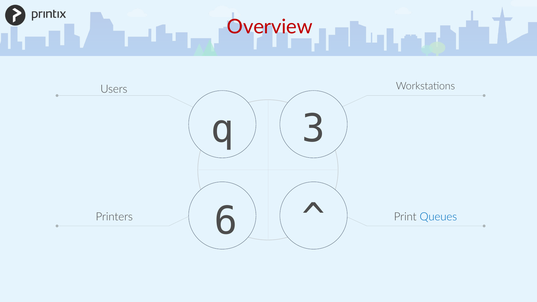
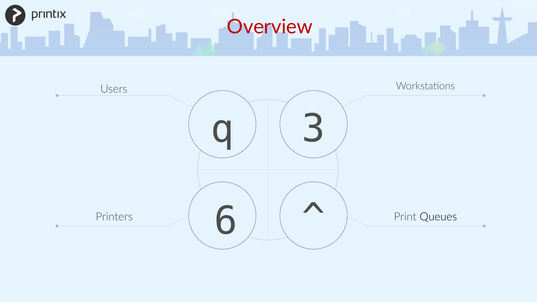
Queues colour: blue -> black (438, 217)
